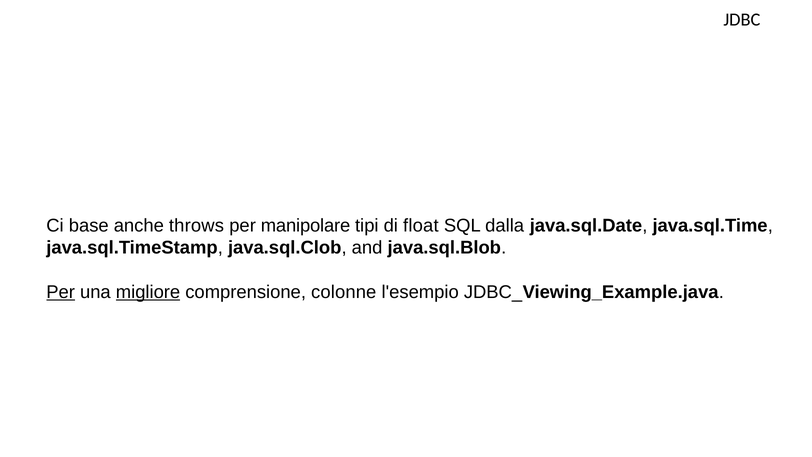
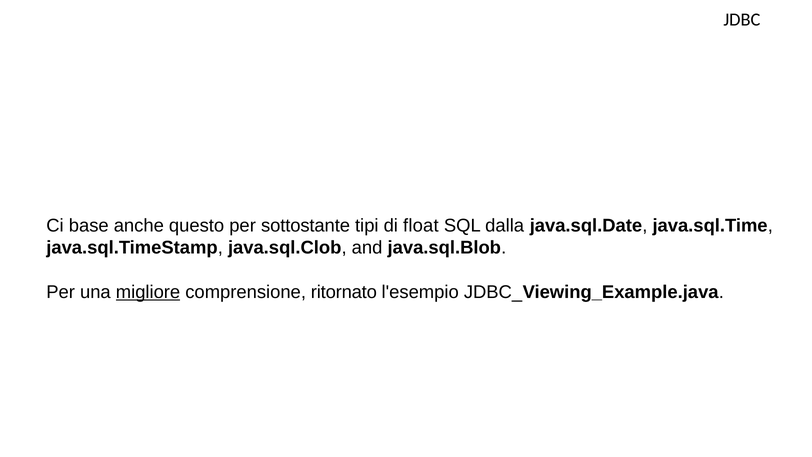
throws: throws -> questo (197, 226)
manipolare: manipolare -> sottostante (306, 226)
Per underline: present -> none (61, 292)
colonne: colonne -> ritornato (344, 292)
